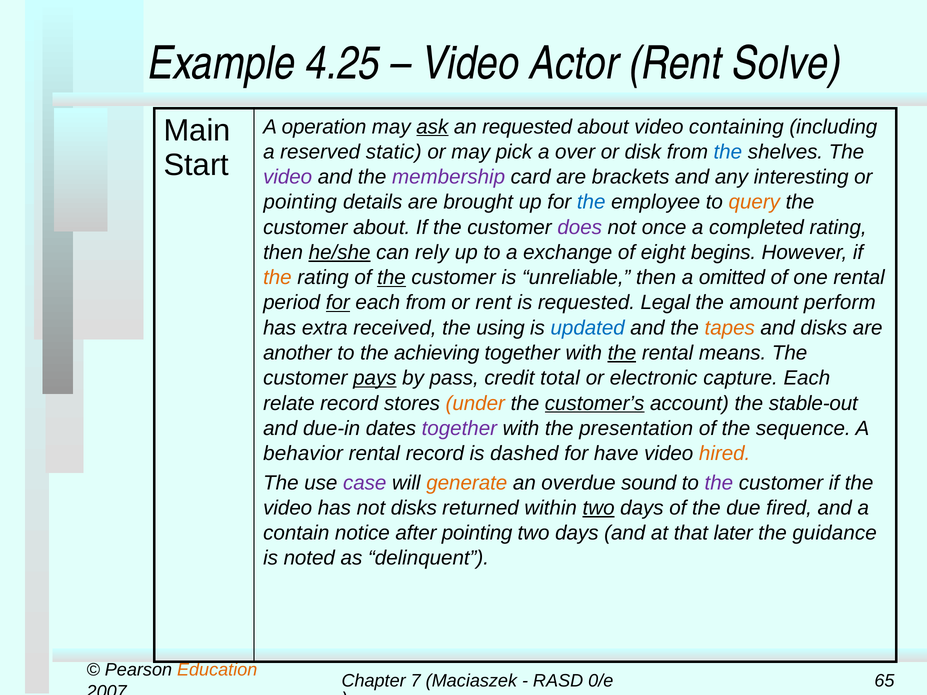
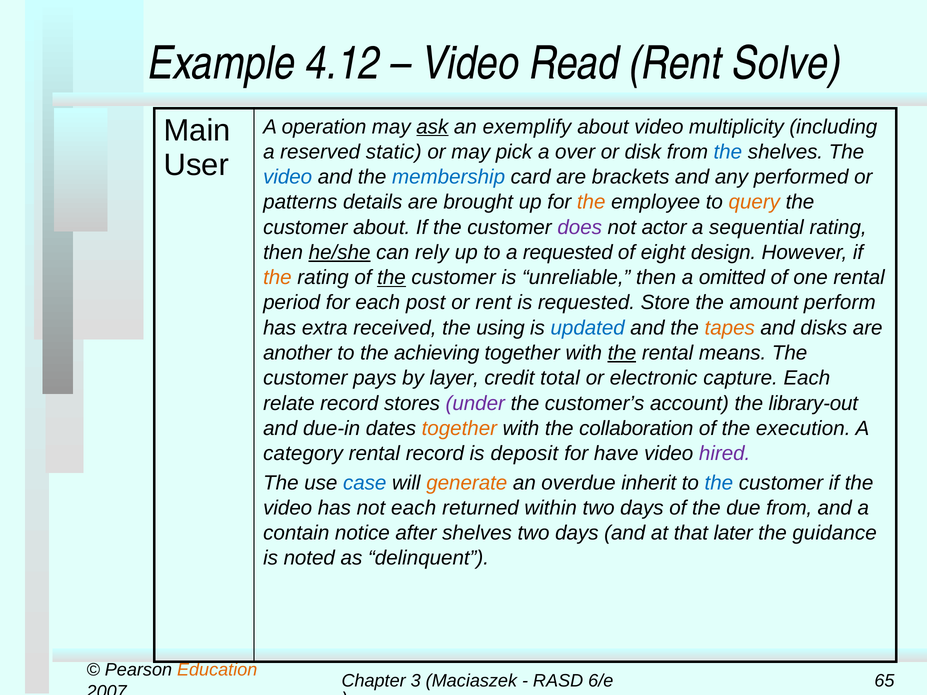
4.25: 4.25 -> 4.12 (343, 63)
Actor: Actor -> Read (574, 63)
an requested: requested -> exemplify (527, 127)
containing: containing -> multiplicity (736, 127)
Start: Start -> User (196, 165)
video colour: purple -> blue (288, 177)
membership colour: purple -> blue (449, 177)
interesting: interesting -> performed (801, 177)
pointing: pointing -> patterns (300, 202)
the colour: blue -> orange (591, 202)
once: once -> actor (664, 227)
completed: completed -> sequential (756, 227)
a exchange: exchange -> requested (568, 253)
begins: begins -> design (724, 253)
for underline: present -> none (338, 303)
each from: from -> post (426, 303)
Legal: Legal -> Store (665, 303)
pays underline: present -> none (375, 378)
pass: pass -> layer (454, 378)
under colour: orange -> purple (475, 403)
customer’s underline: present -> none (595, 403)
stable-out: stable-out -> library-out (813, 403)
together colour: purple -> orange (459, 429)
presentation: presentation -> collaboration (636, 429)
sequence: sequence -> execution (803, 429)
behavior: behavior -> category (303, 454)
dashed: dashed -> deposit (524, 454)
hired colour: orange -> purple (725, 454)
case colour: purple -> blue (365, 483)
sound: sound -> inherit (649, 483)
the colour: purple -> blue (719, 483)
not disks: disks -> each (414, 508)
two underline: present -> none (599, 508)
due fired: fired -> from (789, 508)
after pointing: pointing -> shelves (477, 533)
7: 7 -> 3 (416, 681)
0/e: 0/e -> 6/e (601, 681)
